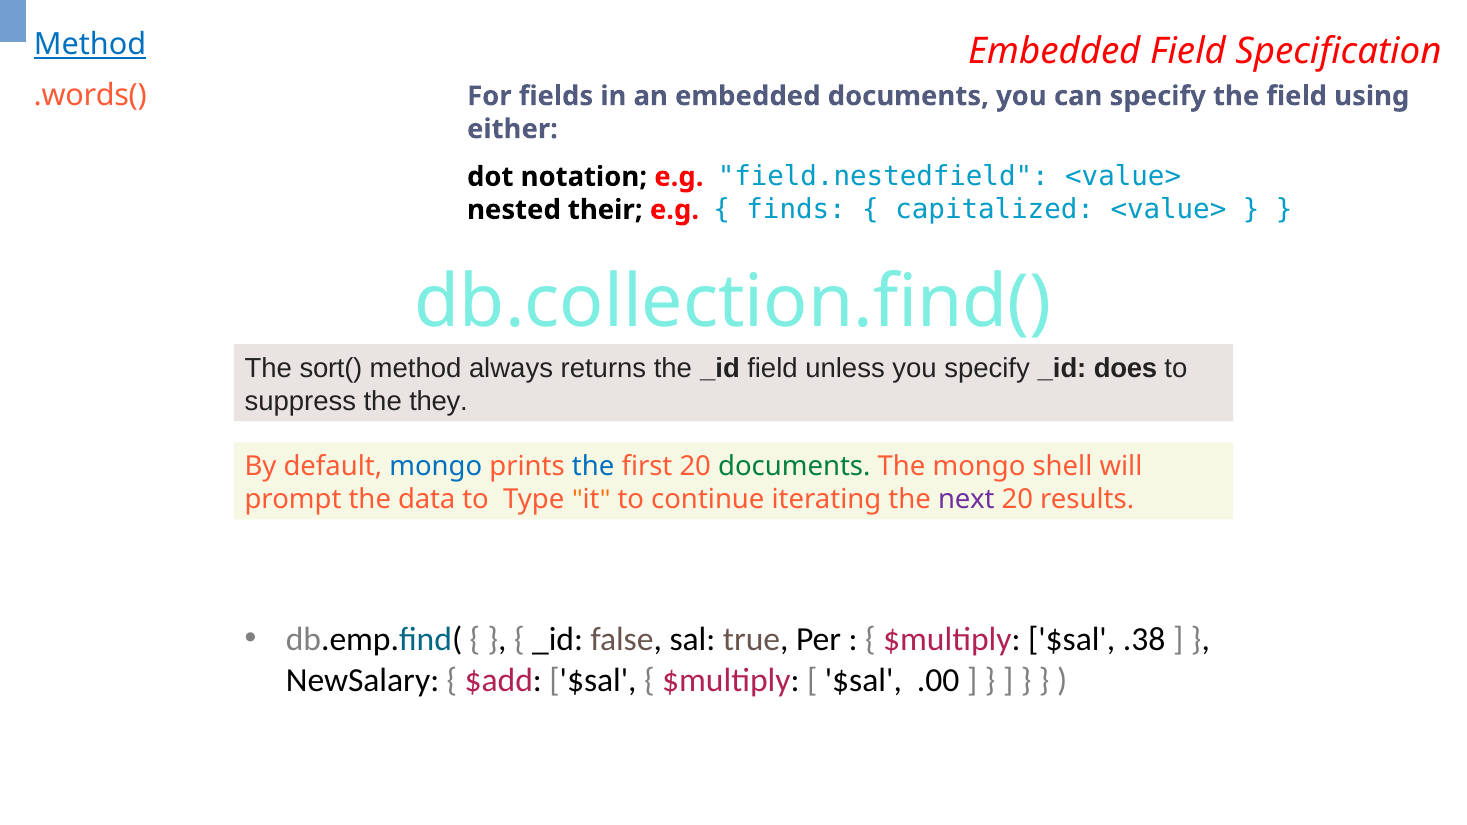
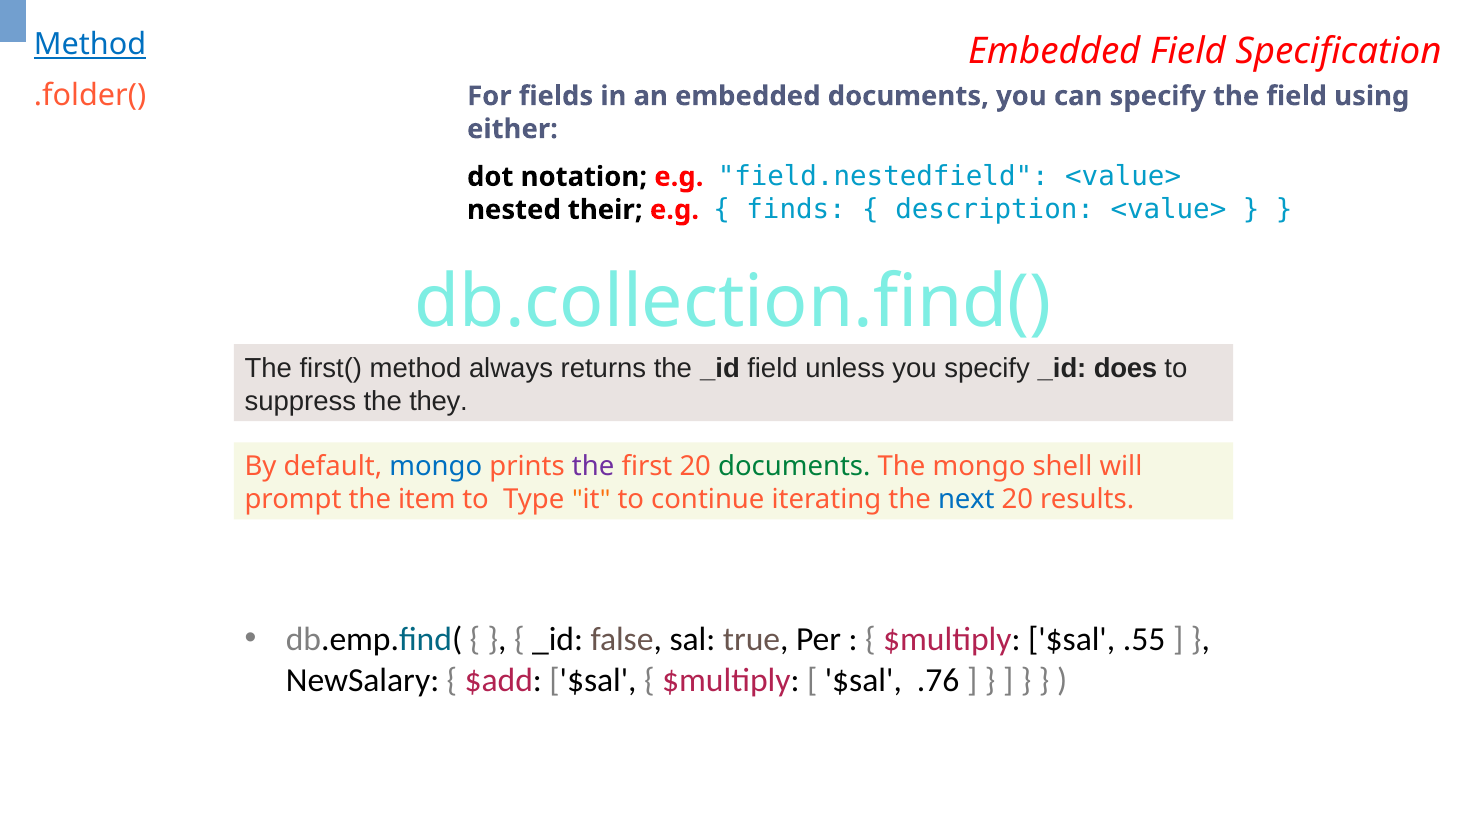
.words(: .words( -> .folder( (90, 96)
capitalized: capitalized -> description (995, 210)
sort(: sort( -> first( (331, 368)
the colour: blue -> purple (593, 466)
data: data -> item (427, 499)
next colour: purple -> blue (966, 499)
.38: .38 -> .55 (1144, 640)
.00: .00 -> .76 (938, 680)
